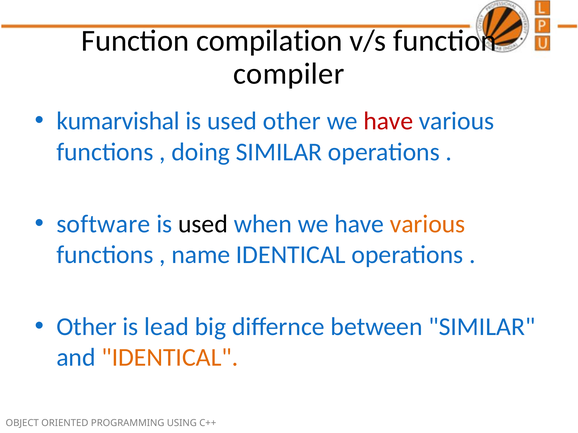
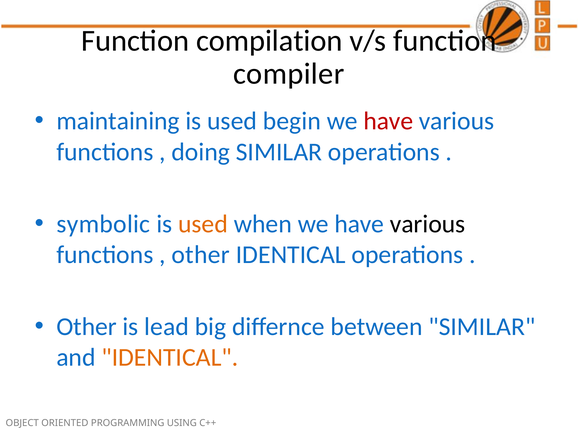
kumarvishal: kumarvishal -> maintaining (118, 121)
used other: other -> begin (292, 121)
software: software -> symbolic (103, 224)
used colour: black -> orange (203, 224)
various colour: orange -> black (428, 224)
name: name -> other (201, 255)
